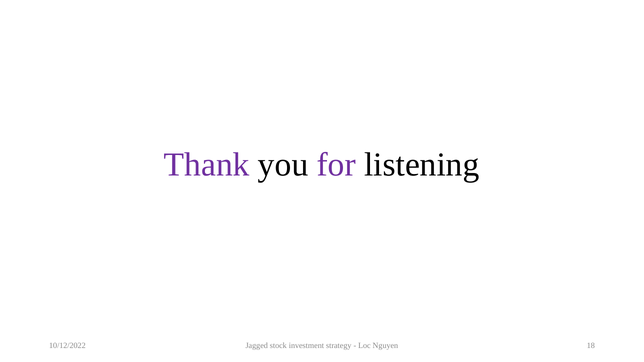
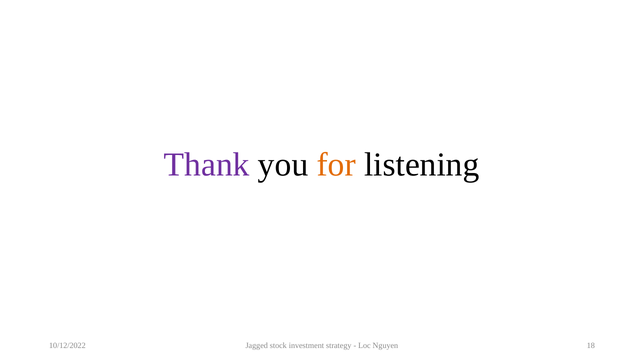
for colour: purple -> orange (336, 165)
